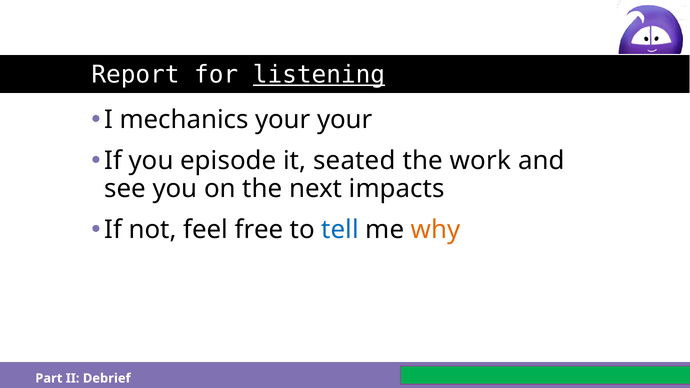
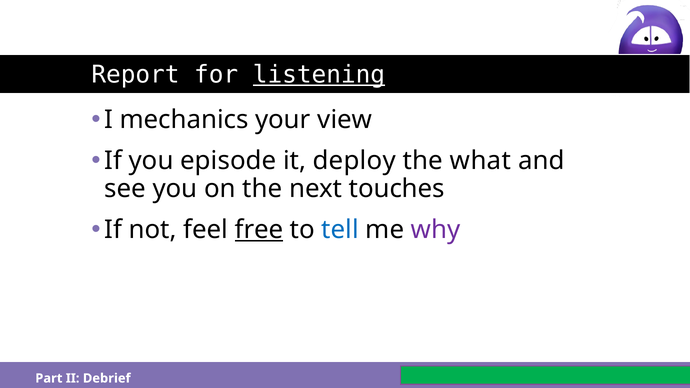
your your: your -> view (345, 120)
seated: seated -> deploy (354, 161)
work: work -> what (480, 161)
impacts: impacts -> touches (397, 189)
free underline: none -> present (259, 230)
why colour: orange -> purple (436, 230)
